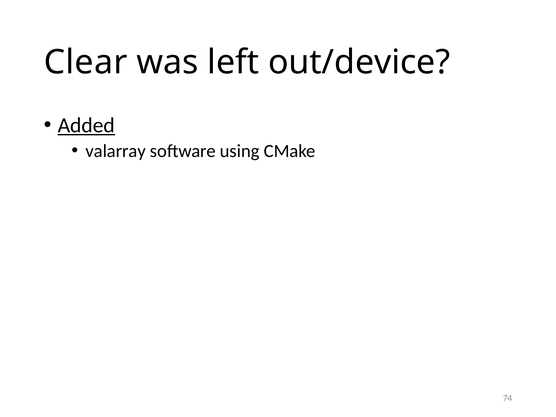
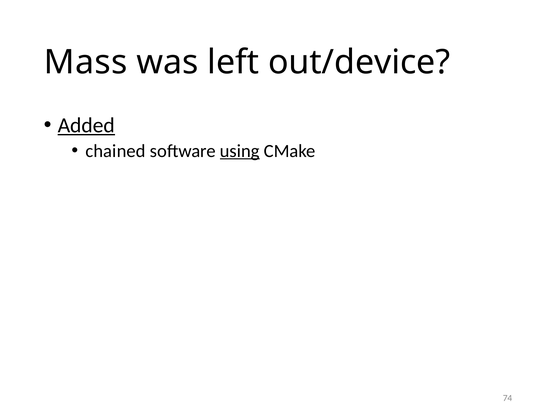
Clear: Clear -> Mass (86, 62)
valarray: valarray -> chained (116, 151)
using underline: none -> present (240, 151)
